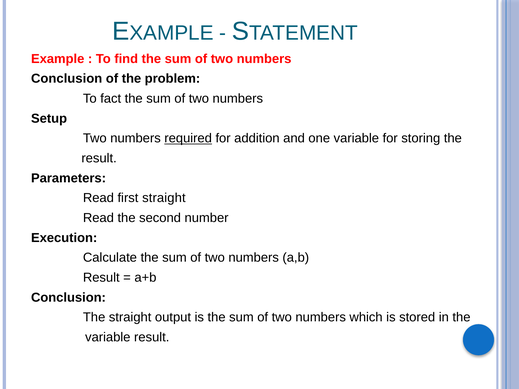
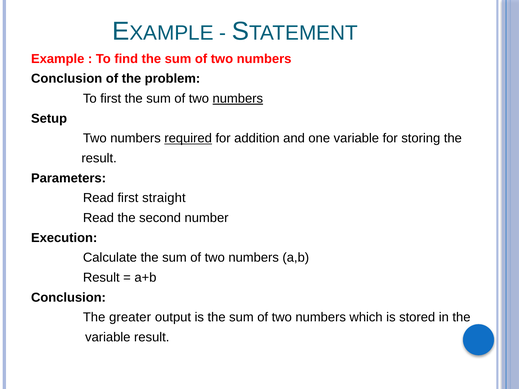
To fact: fact -> first (111, 99)
numbers underline: none -> present (238, 99)
The straight: straight -> greater (130, 318)
